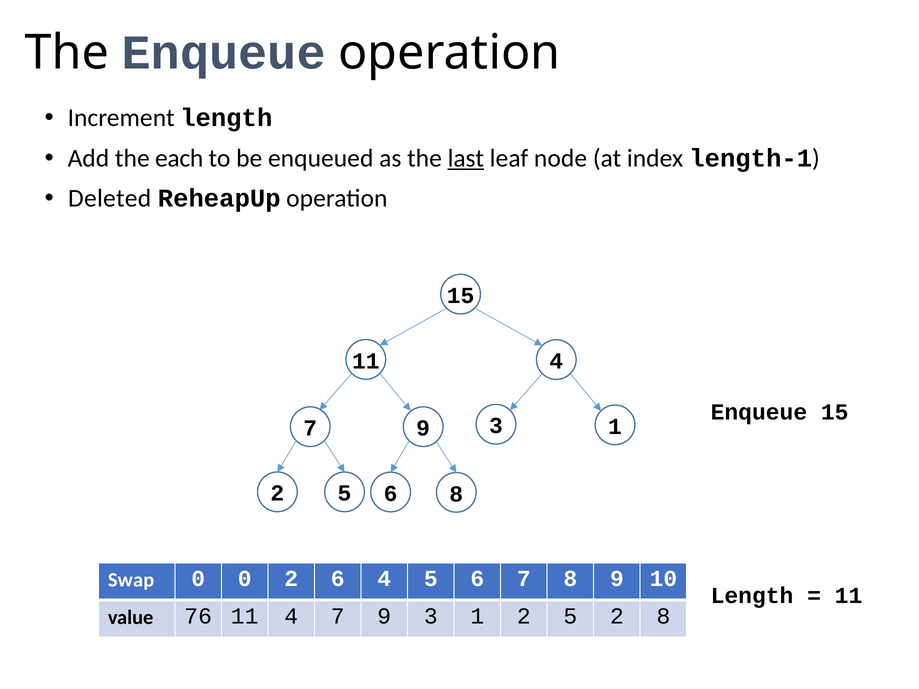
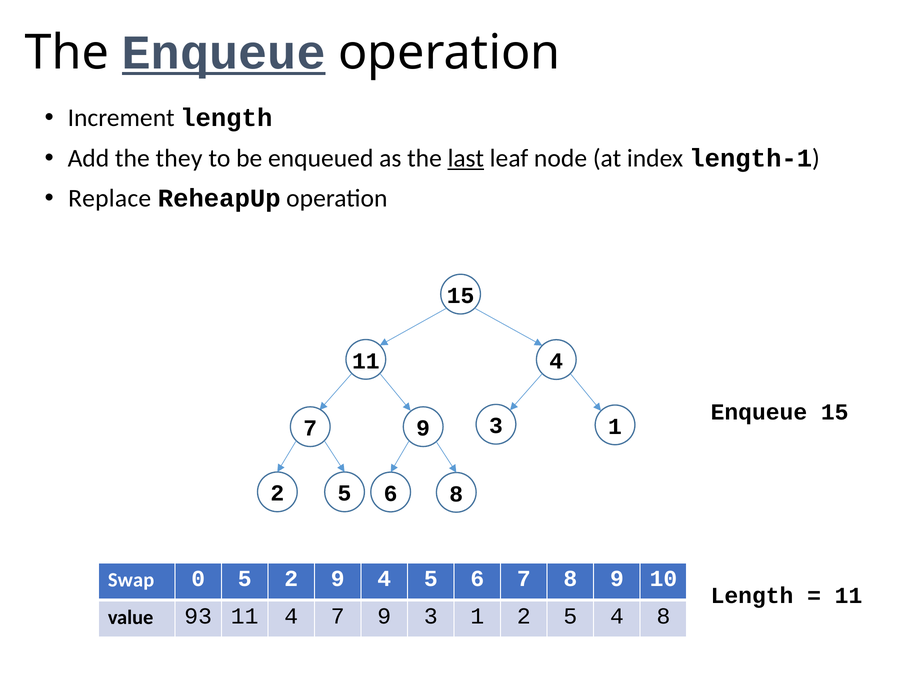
Enqueue underline: none -> present (224, 53)
each: each -> they (179, 158)
Deleted: Deleted -> Replace (110, 199)
0 0: 0 -> 5 (245, 579)
6: 6 -> 9 (338, 579)
76: 76 -> 93 (198, 616)
2 5 2: 2 -> 4 (617, 616)
